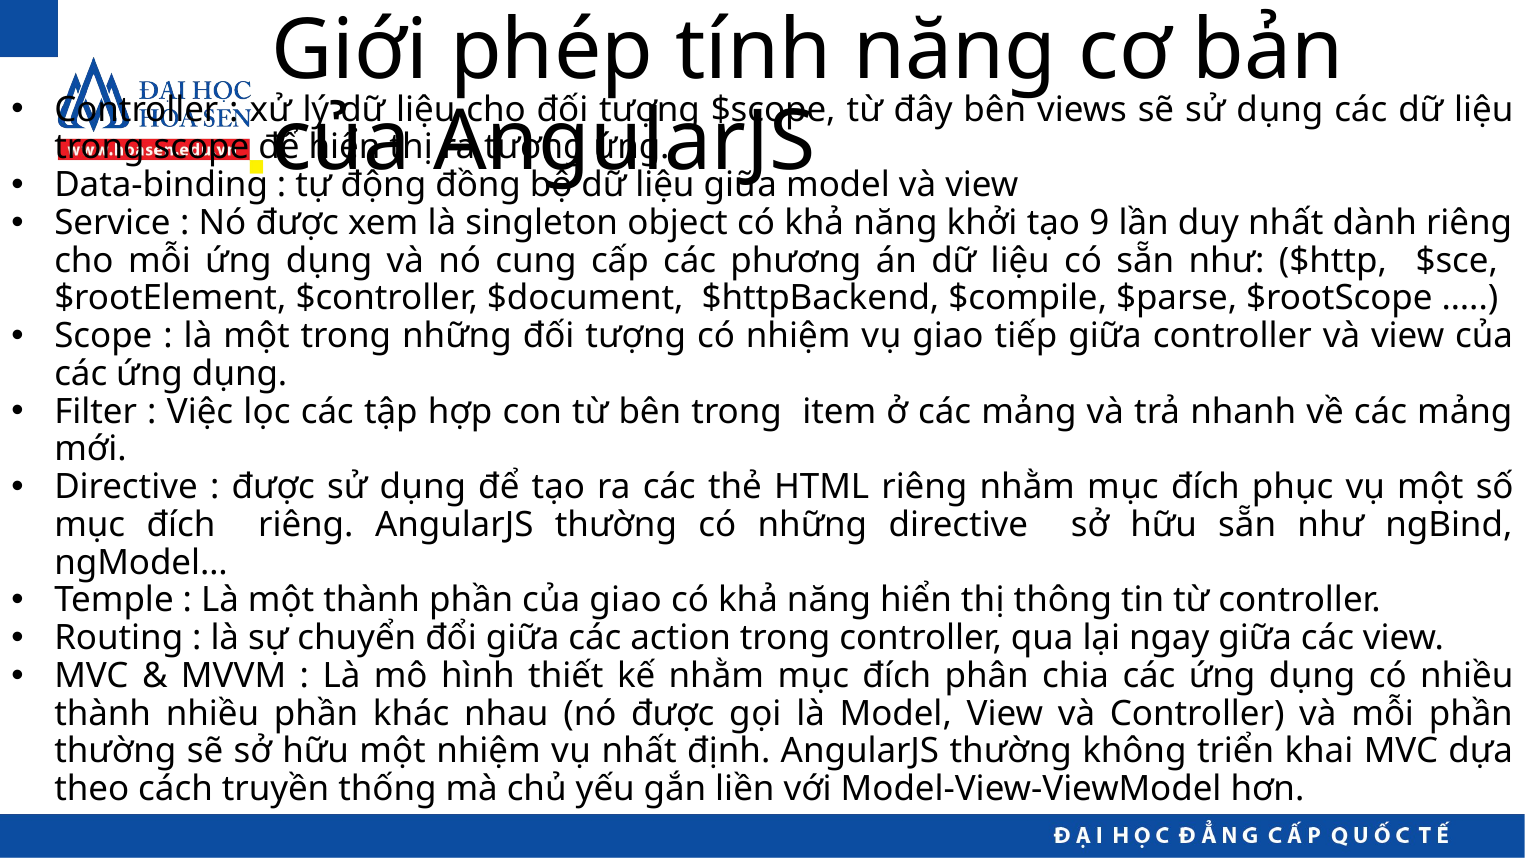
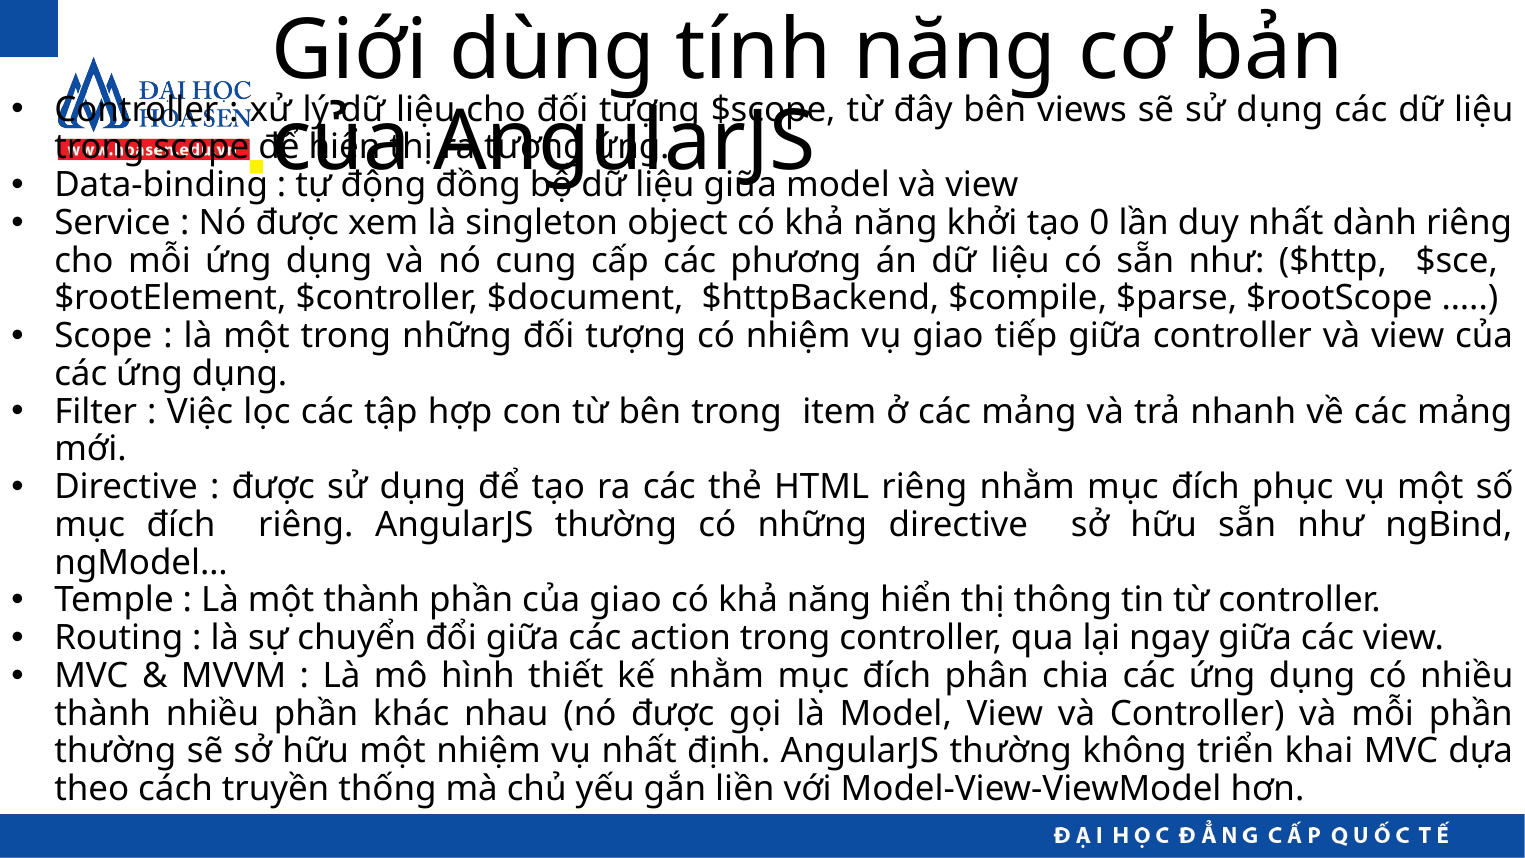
phép: phép -> dùng (552, 51)
9: 9 -> 0 (1099, 223)
